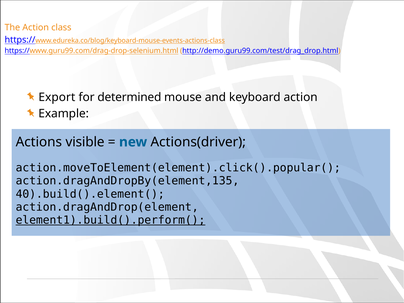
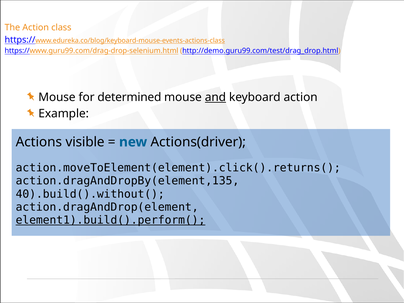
Export: Export -> Mouse (57, 97)
and underline: none -> present (215, 97)
action.moveToElement(element).click().popular(: action.moveToElement(element).click().popular( -> action.moveToElement(element).click().returns( (178, 168)
40).build().element(: 40).build().element( -> 40).build().without( (90, 194)
